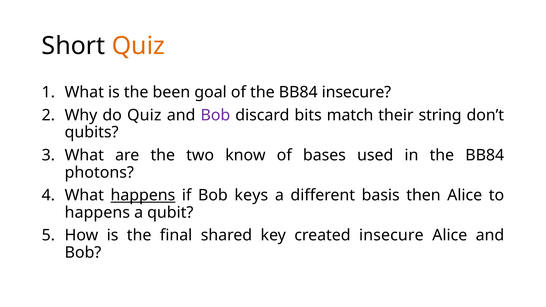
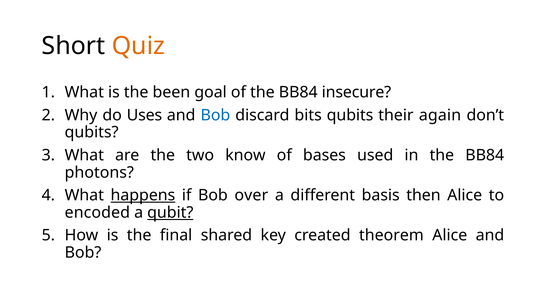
do Quiz: Quiz -> Uses (144, 115)
Bob colour: purple -> blue (215, 115)
bits match: match -> qubits (350, 115)
string: string -> again (440, 115)
keys: keys -> over (251, 195)
happens: happens -> encoded (97, 213)
qubit underline: none -> present (170, 213)
created insecure: insecure -> theorem (391, 235)
